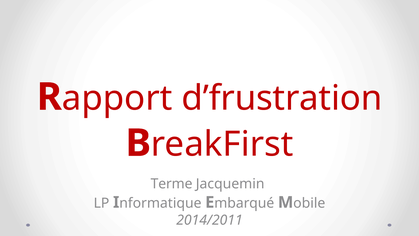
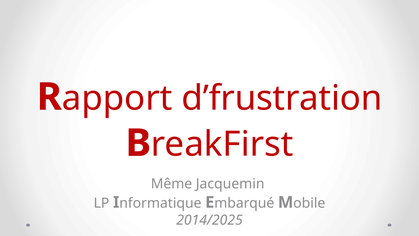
Terme: Terme -> Même (172, 184)
2014/2011: 2014/2011 -> 2014/2025 (209, 220)
